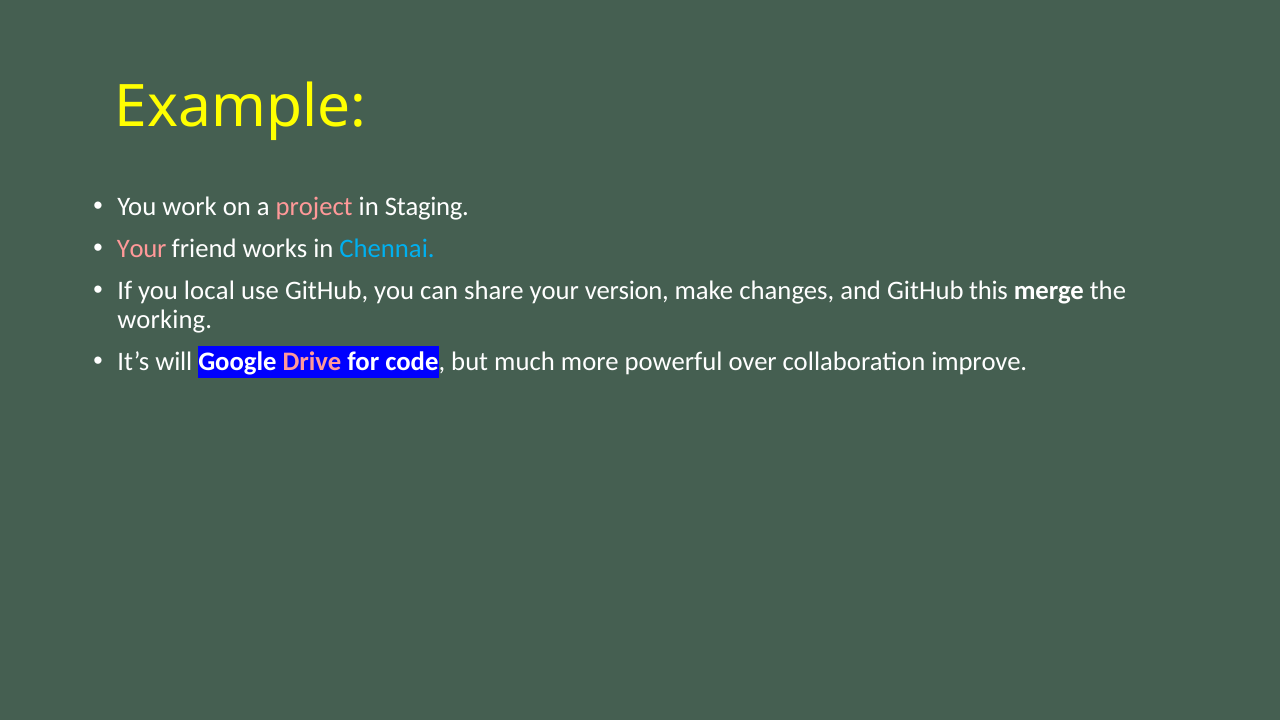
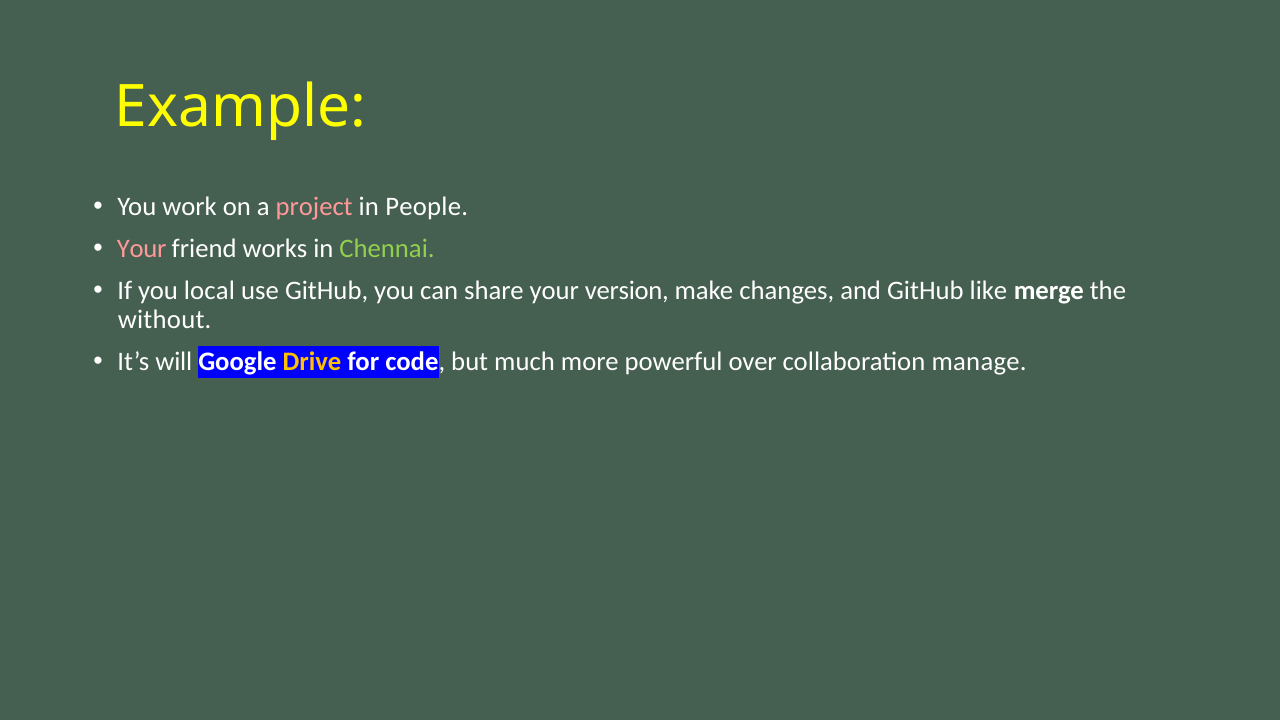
Staging: Staging -> People (427, 207)
Chennai colour: light blue -> light green (387, 249)
this: this -> like (988, 291)
working: working -> without (165, 320)
Drive colour: pink -> yellow (312, 362)
improve: improve -> manage (979, 362)
